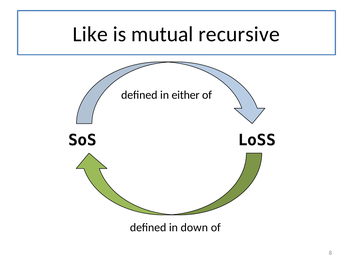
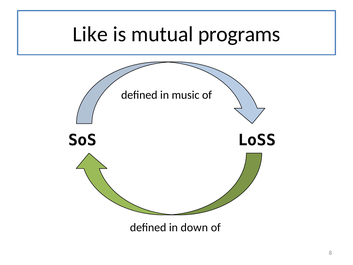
recursive: recursive -> programs (239, 34)
either: either -> music (186, 95)
